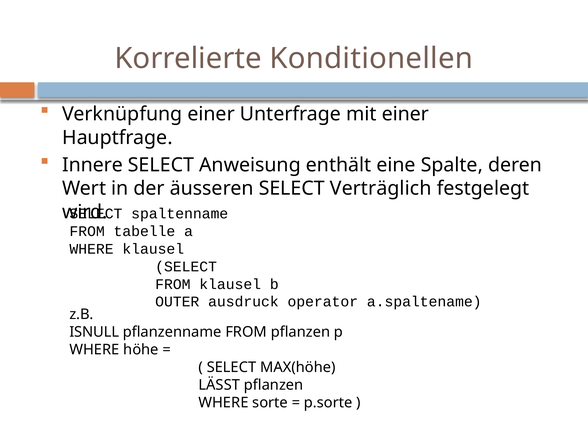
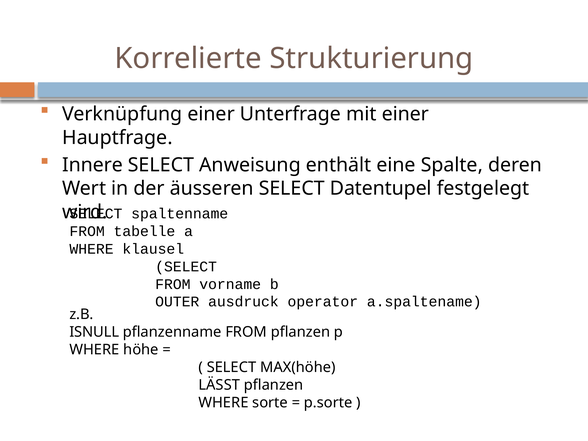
Konditionellen: Konditionellen -> Strukturierung (371, 58)
Verträglich: Verträglich -> Datentupel (381, 188)
FROM klausel: klausel -> vorname (230, 284)
